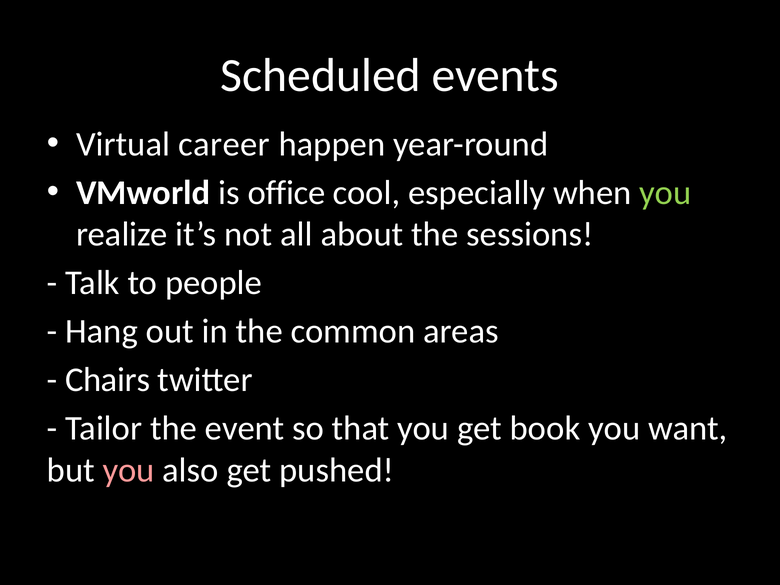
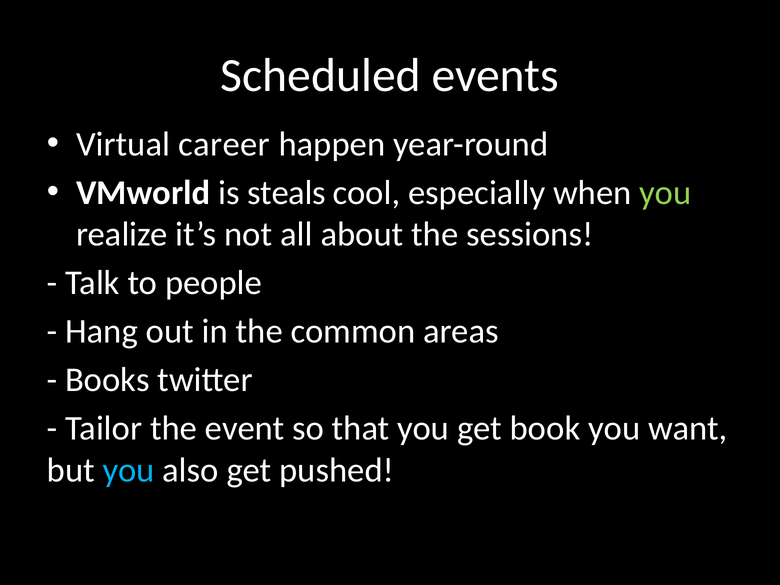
office: office -> steals (287, 193)
Chairs: Chairs -> Books (107, 380)
you colour: pink -> light blue (129, 470)
